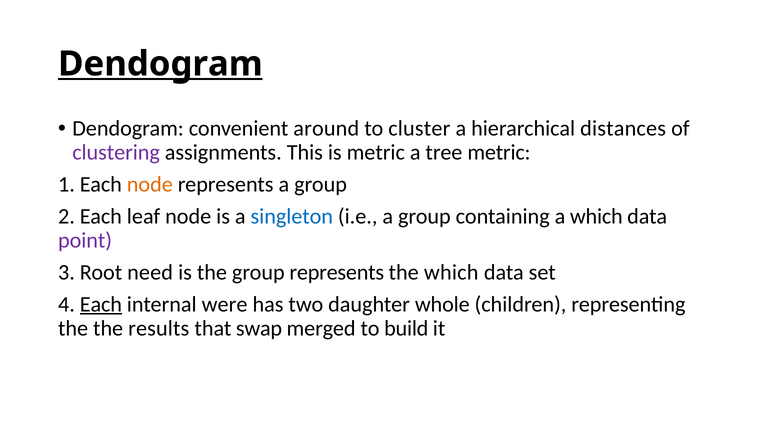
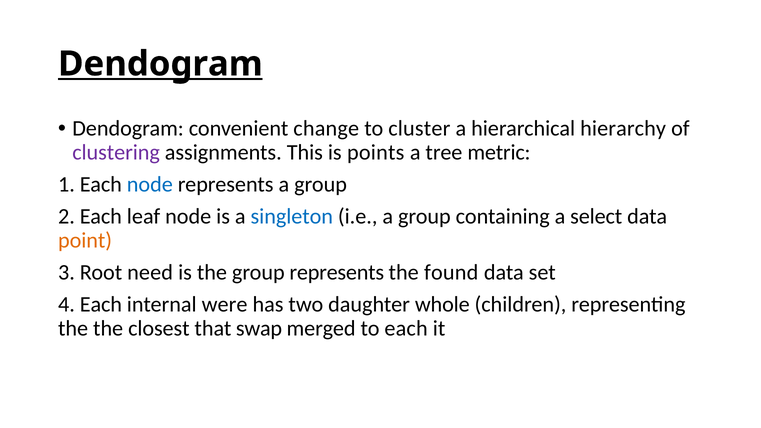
around: around -> change (326, 129)
distances: distances -> hierarchy (623, 129)
is metric: metric -> points (376, 153)
node colour: orange -> blue (150, 185)
a which: which -> select (596, 216)
point colour: purple -> orange (85, 240)
the which: which -> found (451, 272)
Each underline: present -> none (101, 304)
results: results -> closest (159, 328)
to build: build -> each (406, 328)
